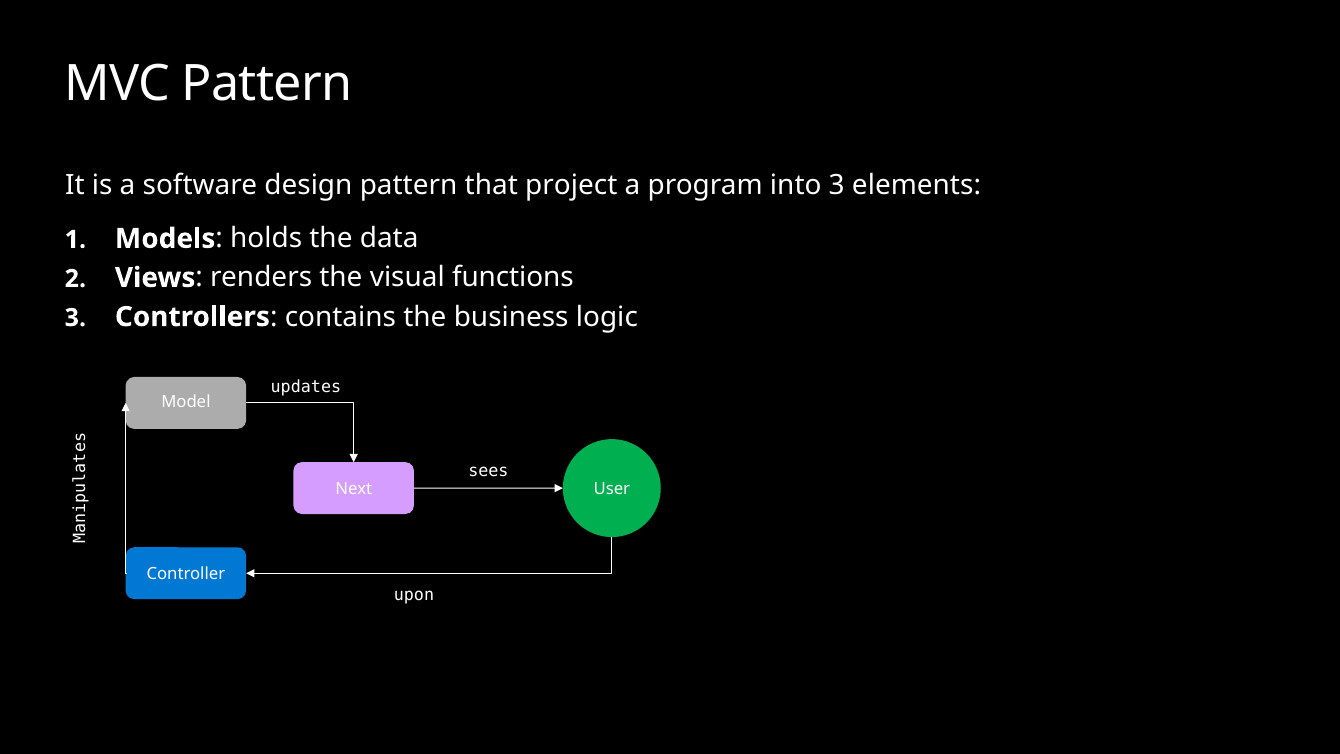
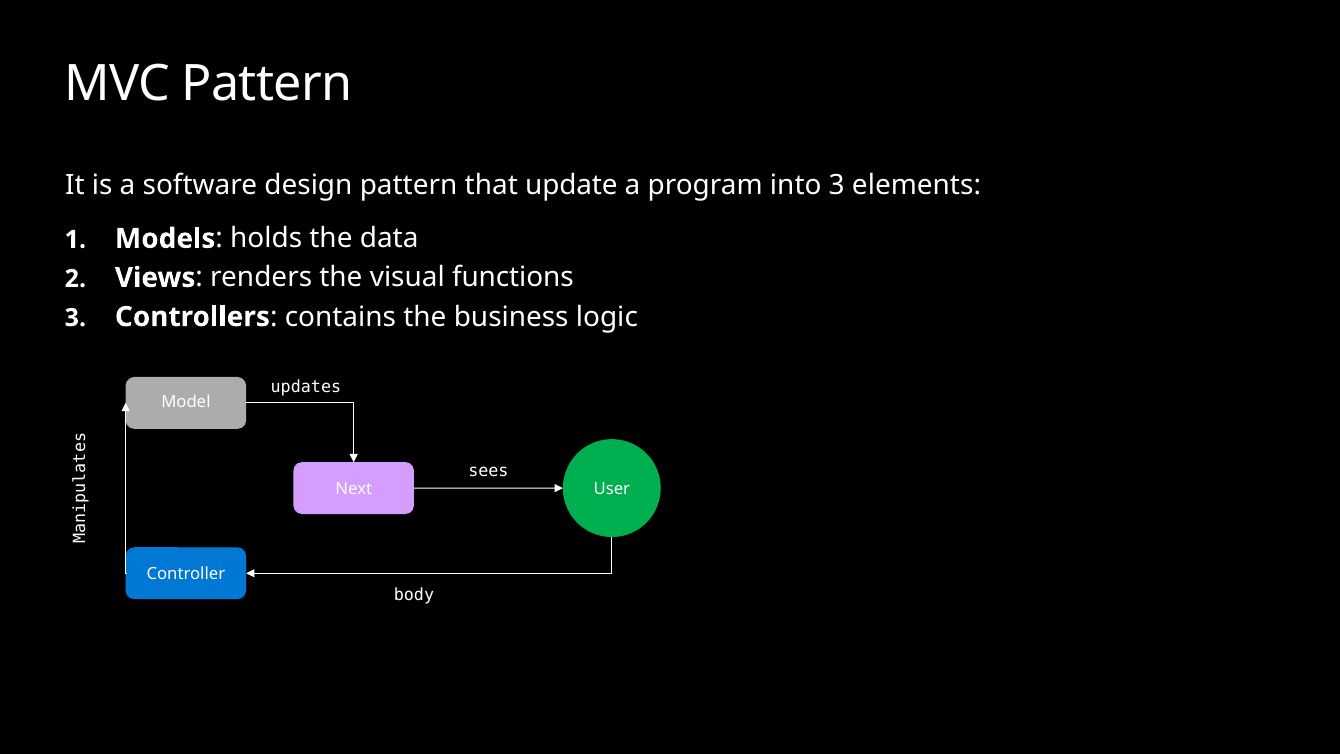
project: project -> update (571, 185)
upon: upon -> body (414, 594)
